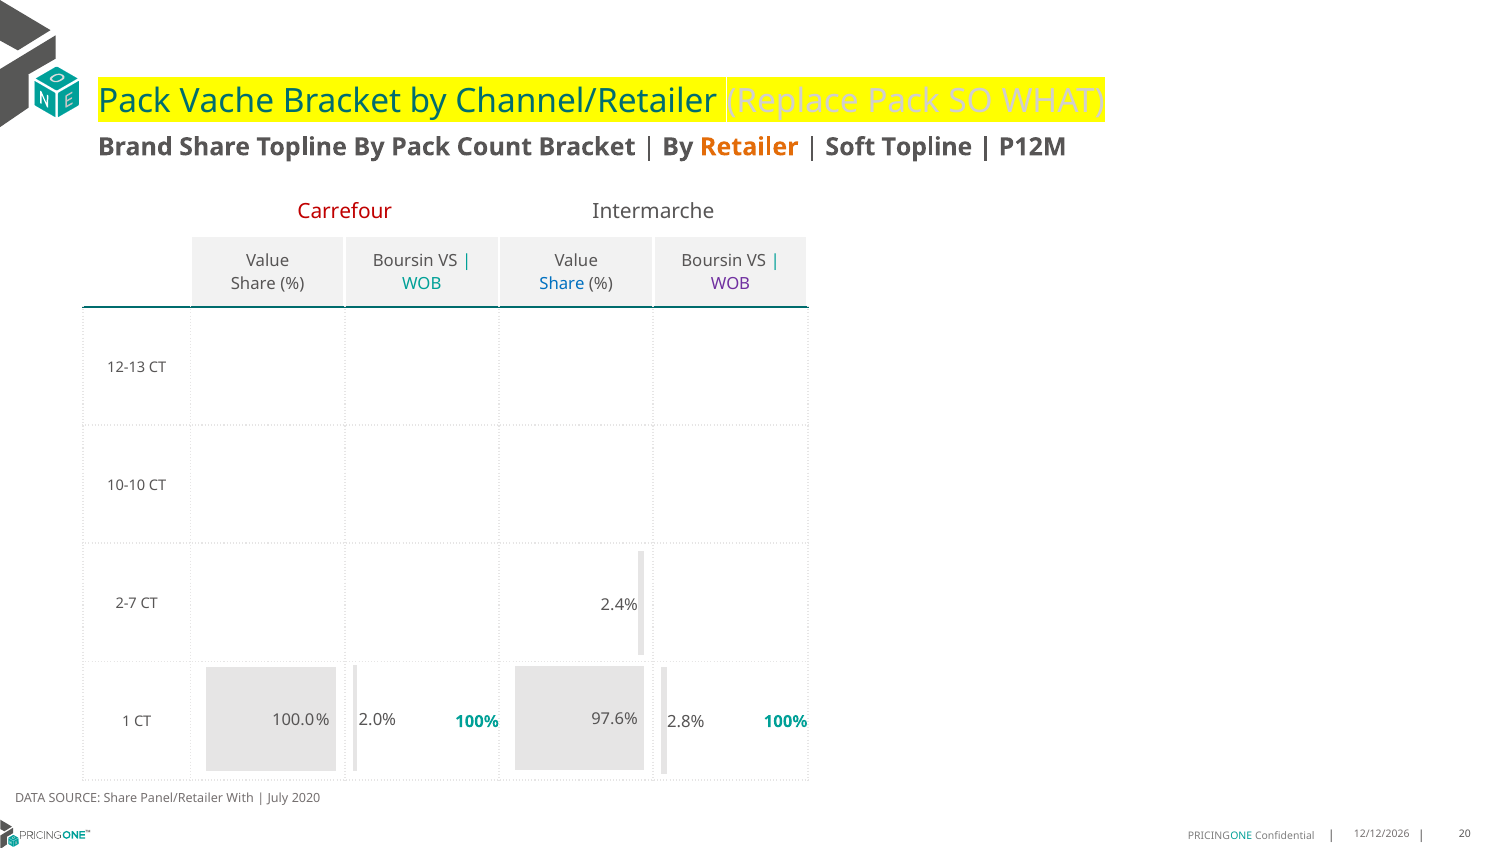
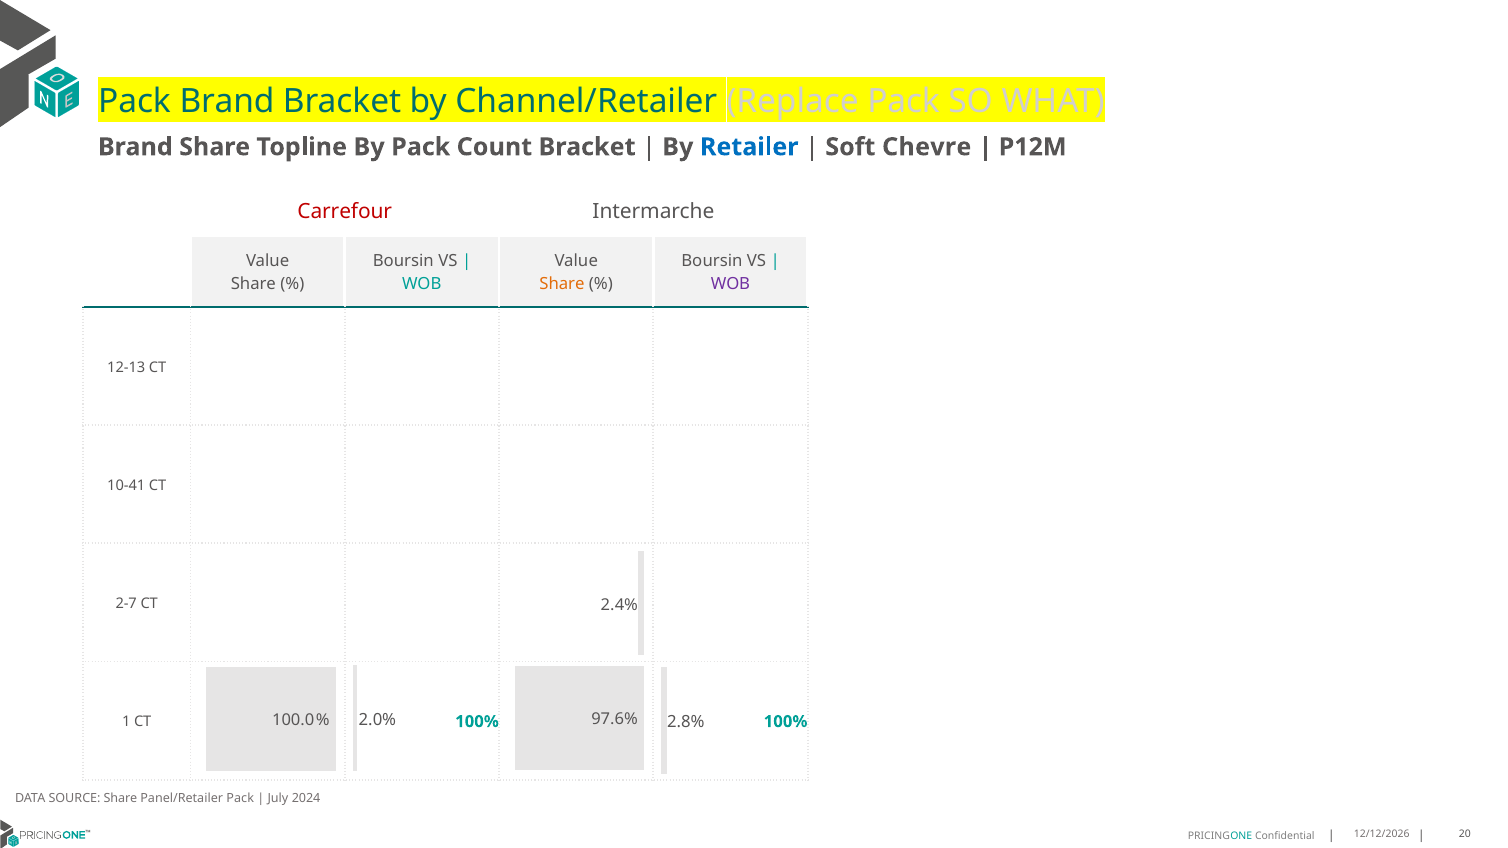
Pack Vache: Vache -> Brand (227, 101)
Retailer colour: orange -> blue (749, 147)
Soft Topline: Topline -> Chevre (927, 147)
Share colour: blue -> orange (562, 284)
10-10: 10-10 -> 10-41 (126, 486)
Panel/Retailer With: With -> Pack (240, 799)
2020: 2020 -> 2024 (306, 799)
